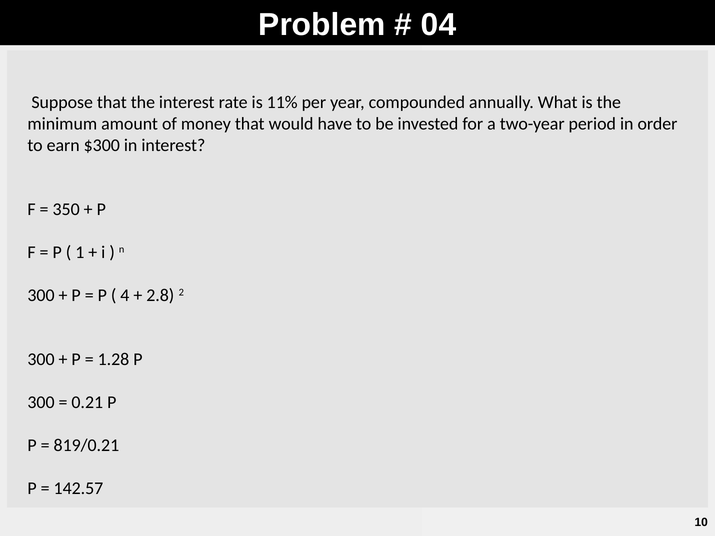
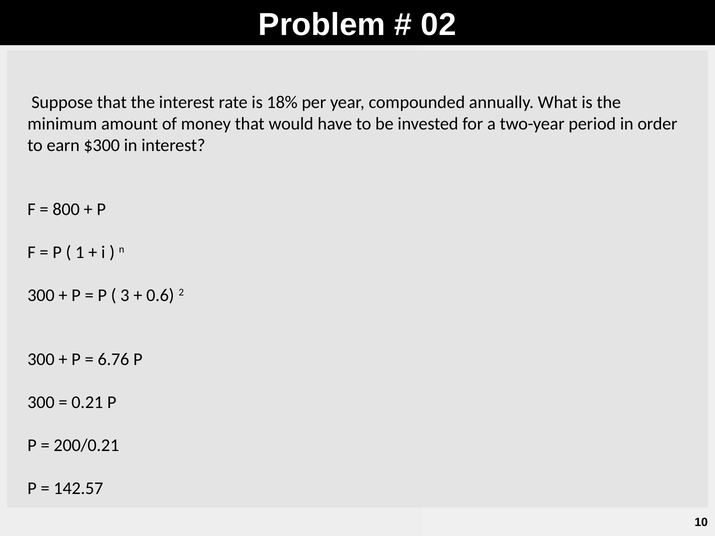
04: 04 -> 02 (439, 25)
11%: 11% -> 18% (282, 102)
350: 350 -> 800 (66, 210)
4: 4 -> 3 (125, 295)
2.8: 2.8 -> 0.6 (160, 295)
1.28: 1.28 -> 6.76 (113, 360)
819/0.21: 819/0.21 -> 200/0.21 (86, 445)
